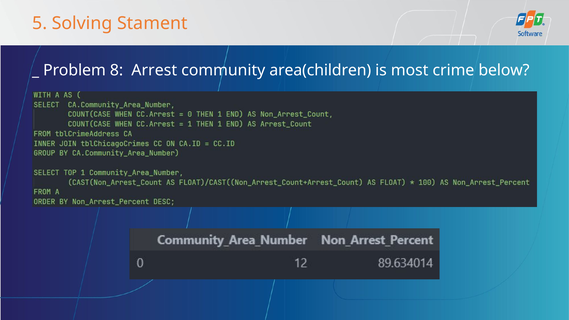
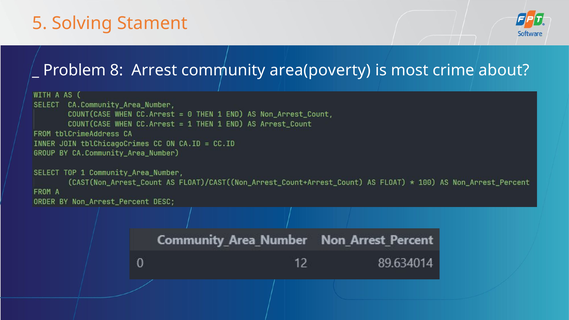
area(children: area(children -> area(poverty (320, 70)
below: below -> about (504, 70)
